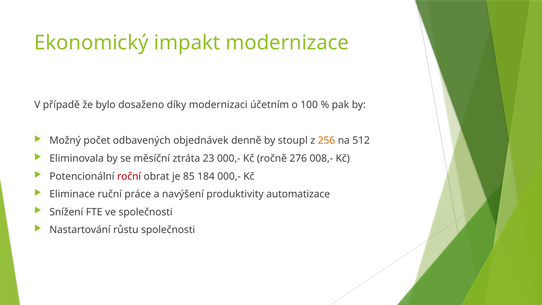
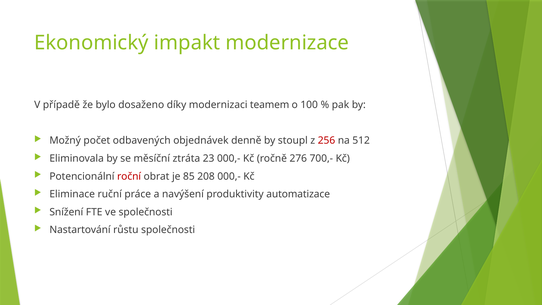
účetním: účetním -> teamem (270, 105)
256 colour: orange -> red (326, 141)
008,-: 008,- -> 700,- (321, 158)
184: 184 -> 208 (206, 176)
